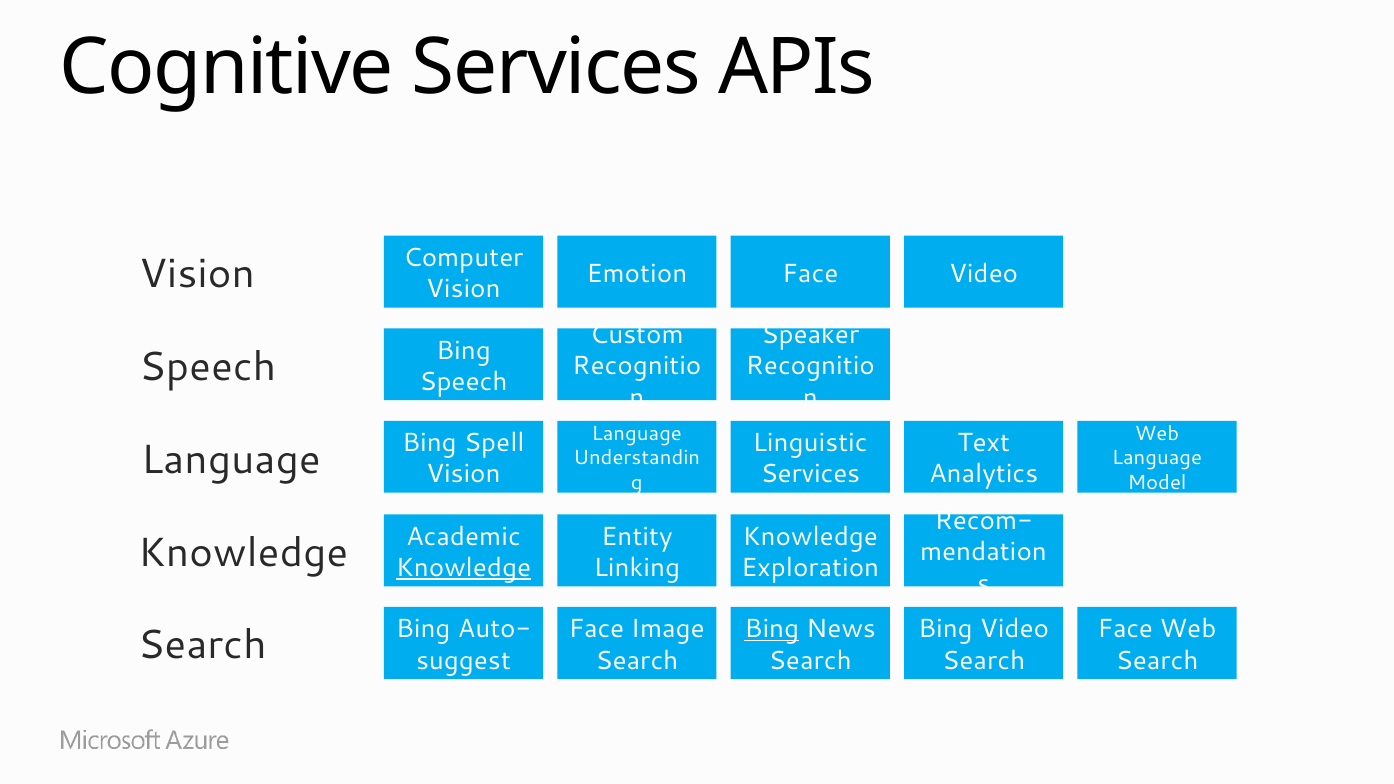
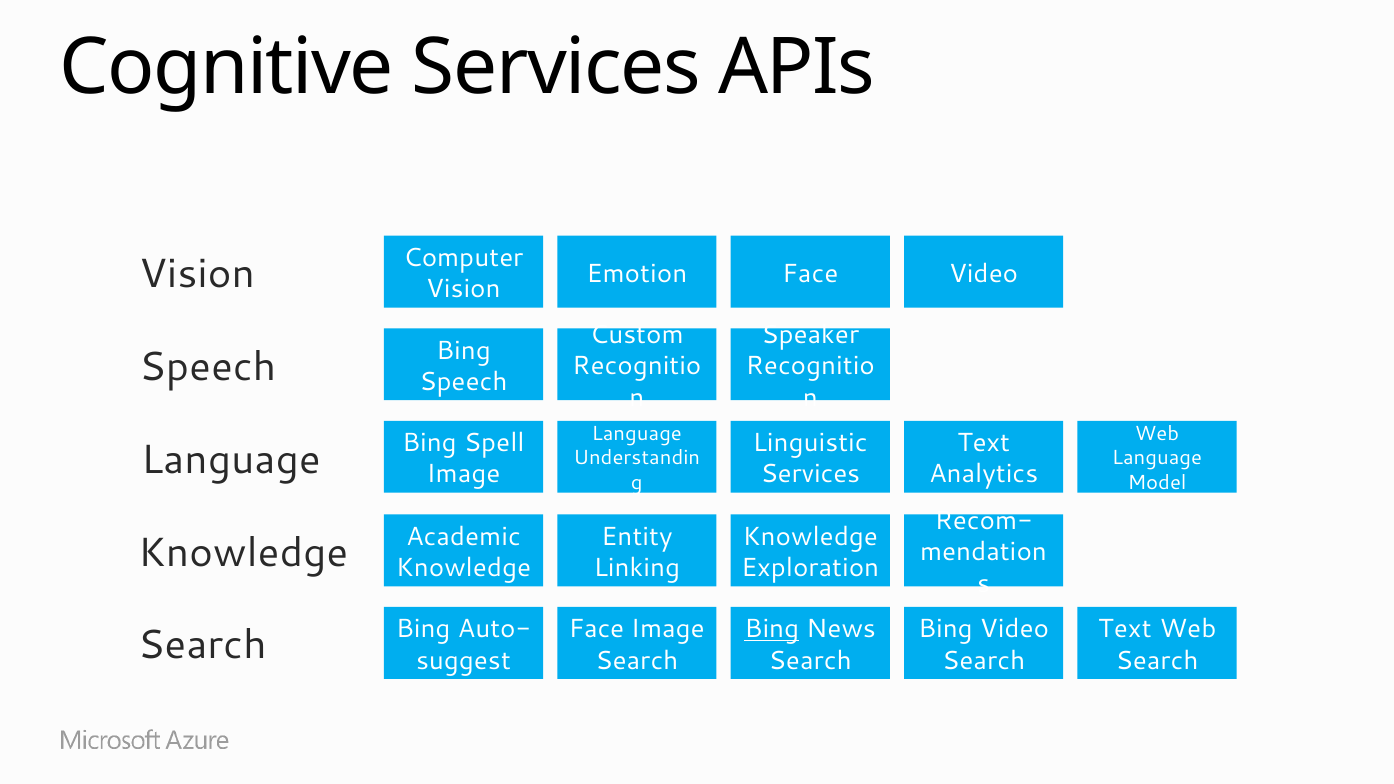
Vision: Vision -> Image (463, 474)
Knowledge underline: present -> none (463, 568)
Face: Face -> Text (1125, 629)
